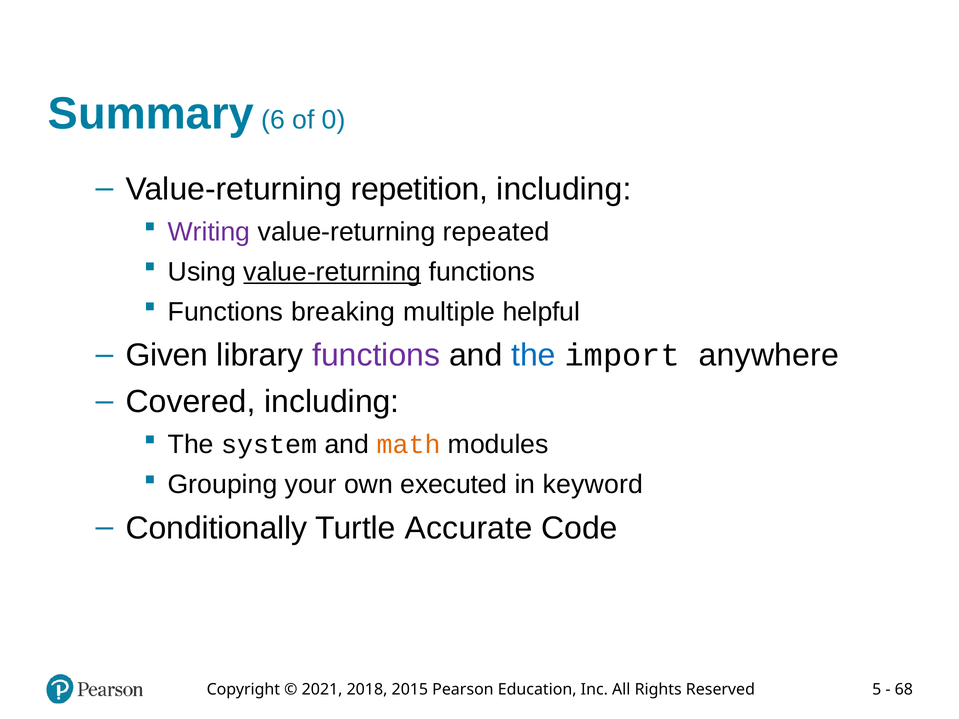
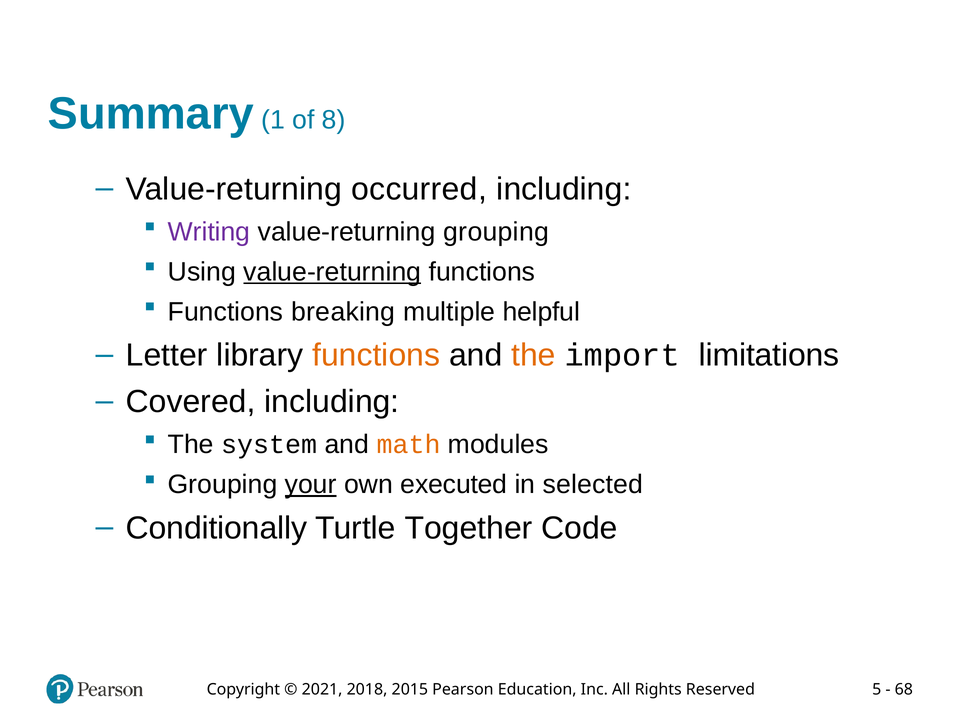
6: 6 -> 1 (273, 120)
0: 0 -> 8 (334, 120)
repetition: repetition -> occurred (419, 189)
value-returning repeated: repeated -> grouping (496, 232)
Given: Given -> Letter (167, 356)
functions colour: purple -> orange (376, 356)
the colour: blue -> orange (533, 356)
anywhere: anywhere -> limitations (769, 356)
your underline: none -> present (311, 485)
keyword: keyword -> selected (593, 485)
Accurate: Accurate -> Together (469, 528)
